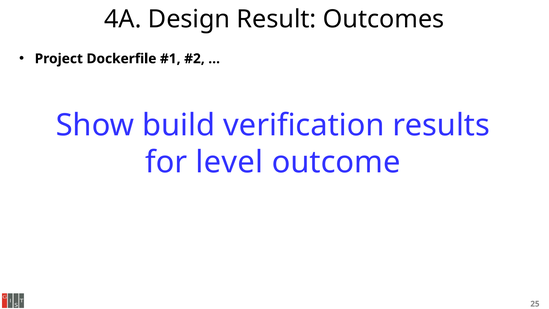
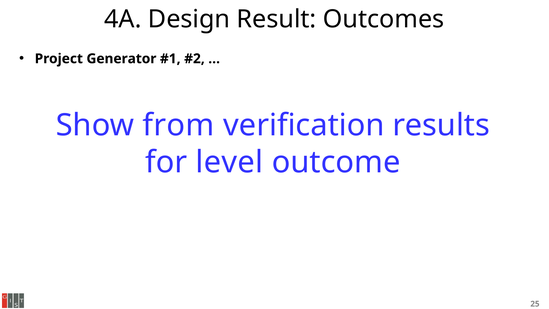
Dockerfile: Dockerfile -> Generator (121, 59)
build: build -> from (178, 125)
